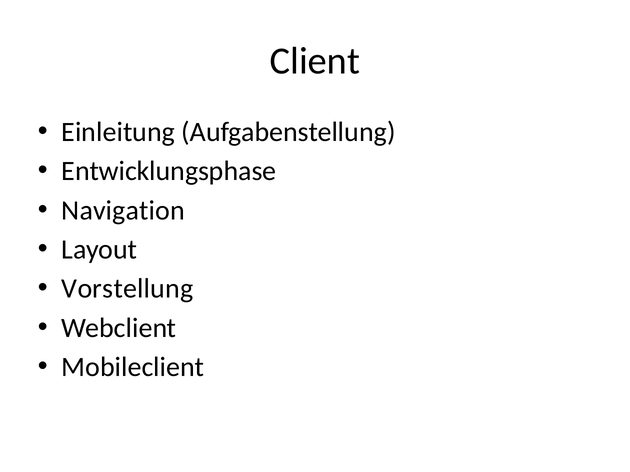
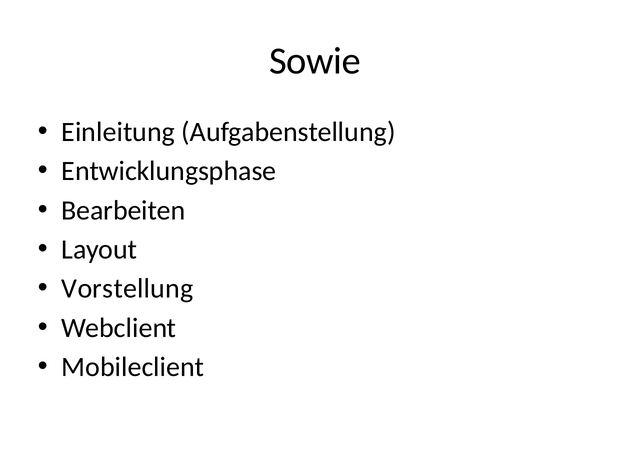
Client: Client -> Sowie (315, 61)
Navigation: Navigation -> Bearbeiten (123, 211)
